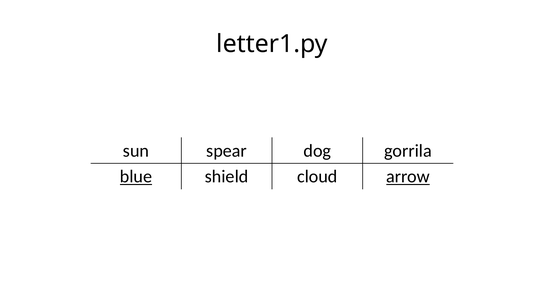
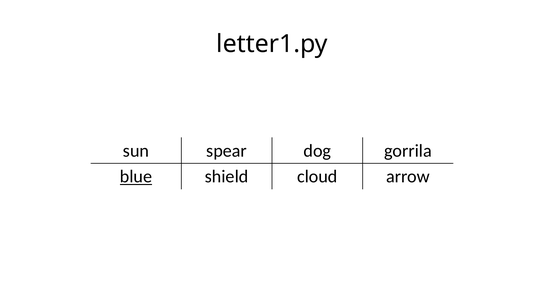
arrow underline: present -> none (408, 177)
